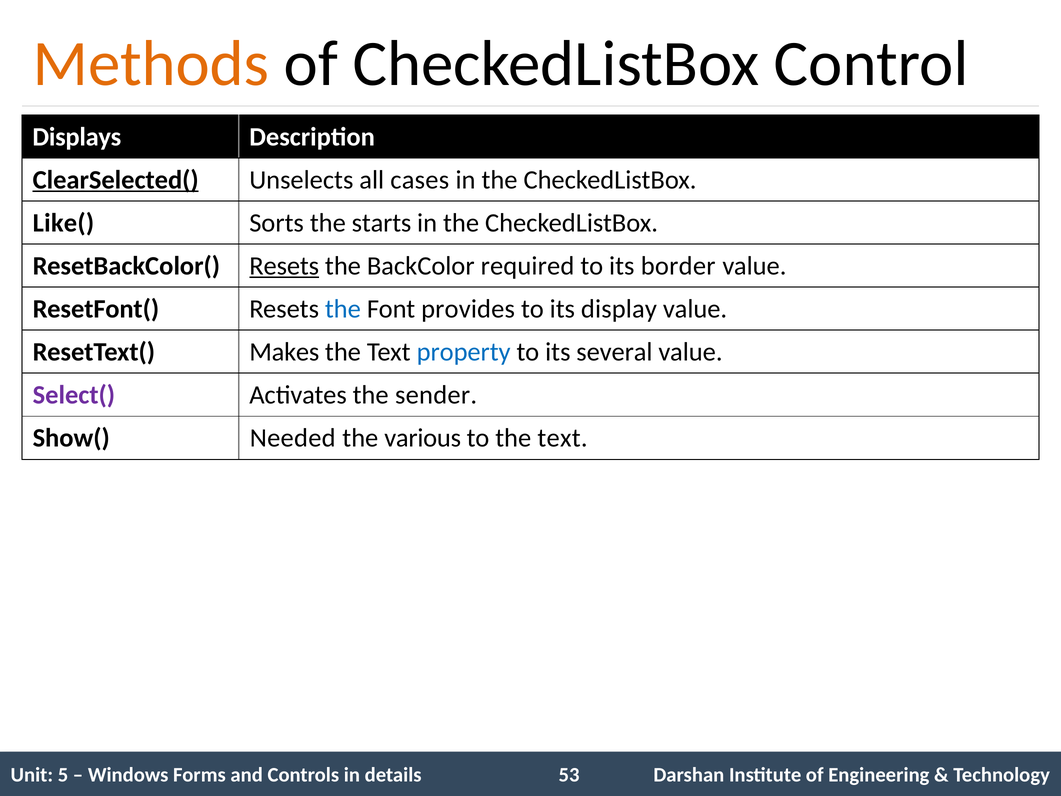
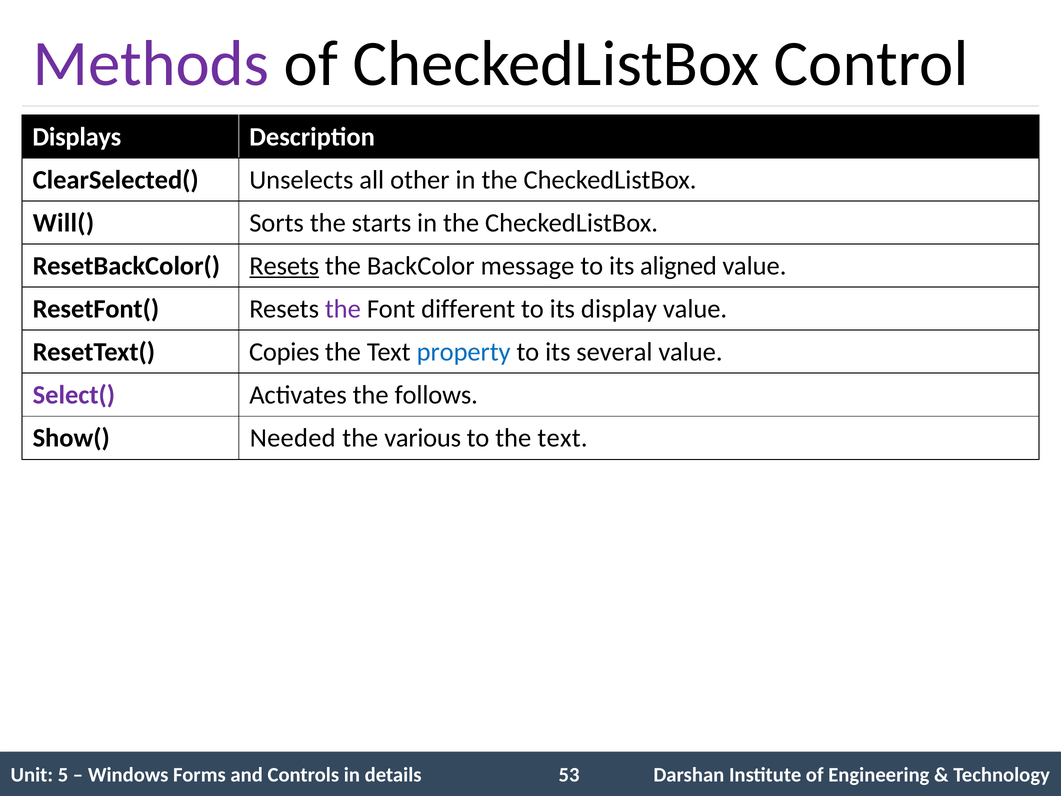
Methods colour: orange -> purple (151, 64)
ClearSelected( underline: present -> none (116, 180)
cases: cases -> other (420, 180)
Like(: Like( -> Will( (63, 223)
required: required -> message (528, 266)
border: border -> aligned (678, 266)
the colour: blue -> purple (343, 309)
provides: provides -> different (468, 309)
Makes: Makes -> Copies (284, 352)
sender: sender -> follows (436, 395)
